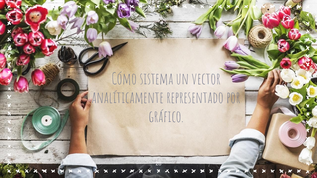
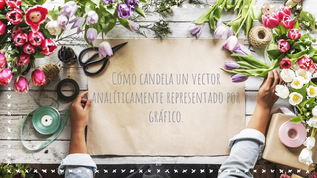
sistema: sistema -> candela (156, 79)
